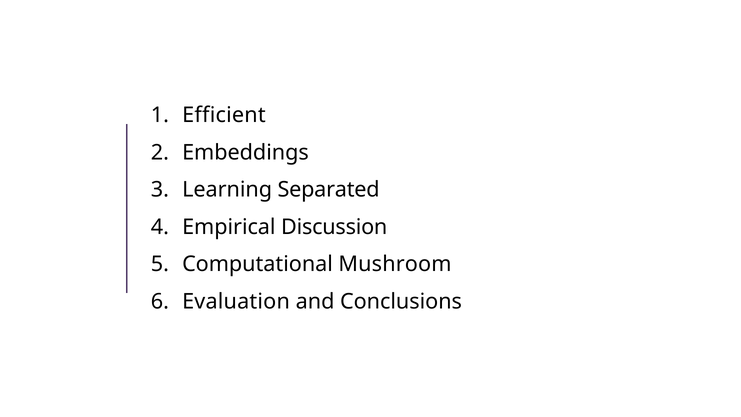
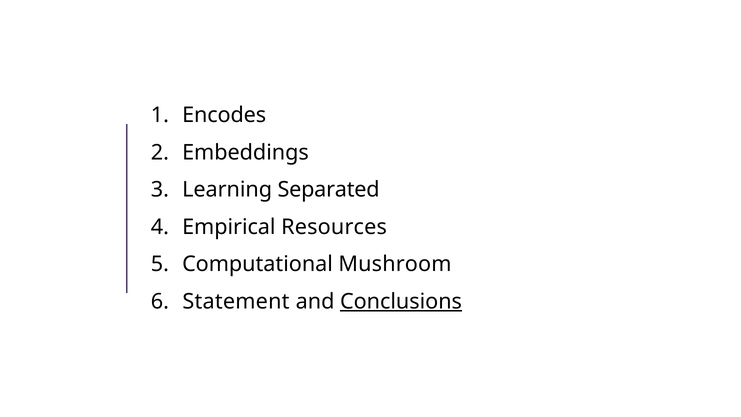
Efficient: Efficient -> Encodes (224, 115)
Discussion: Discussion -> Resources (334, 227)
Evaluation: Evaluation -> Statement (236, 301)
Conclusions underline: none -> present (401, 301)
